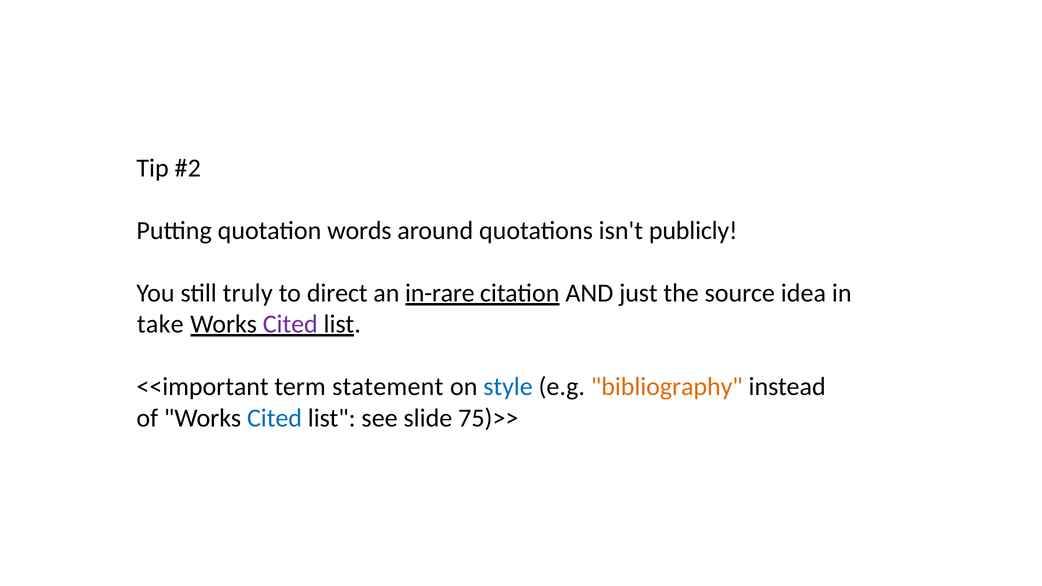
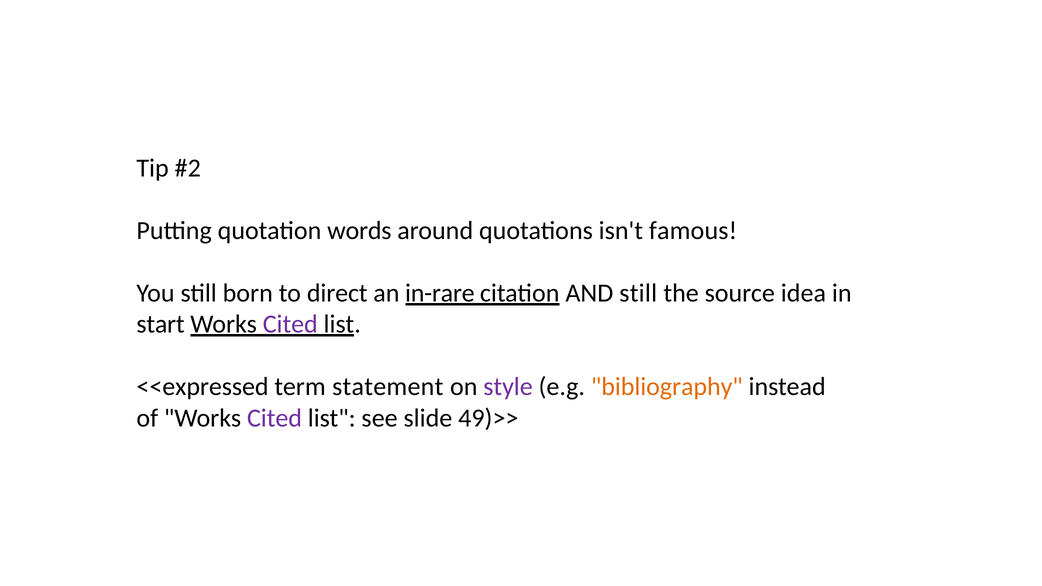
publicly: publicly -> famous (693, 230)
truly: truly -> born (248, 293)
AND just: just -> still (638, 293)
take: take -> start (161, 324)
<<important: <<important -> <<expressed (203, 387)
style colour: blue -> purple (508, 387)
Cited colour: blue -> purple (275, 418)
75)>>: 75)>> -> 49)>> (488, 418)
